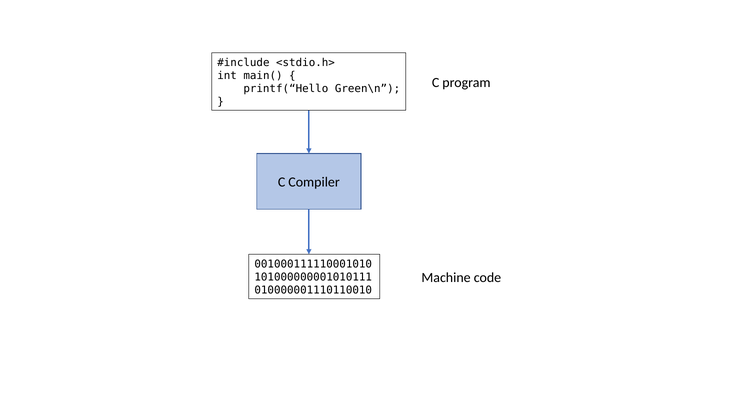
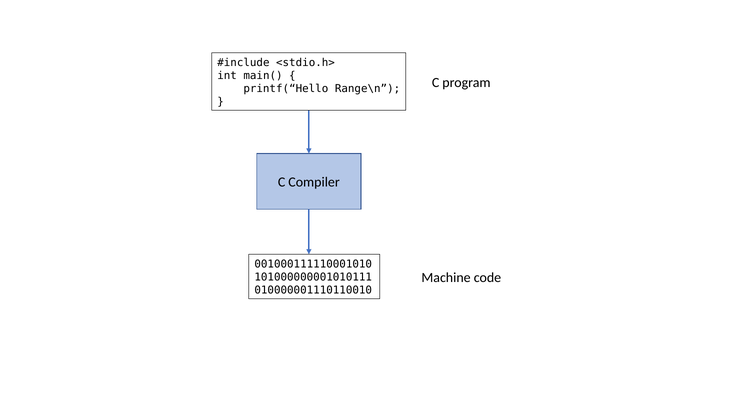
Green\n: Green\n -> Range\n (368, 89)
